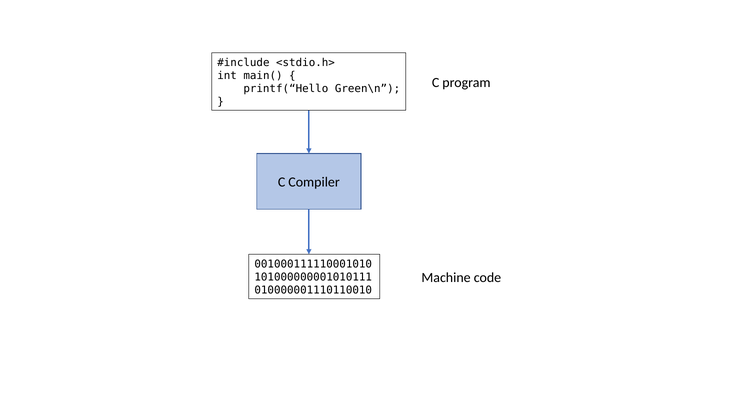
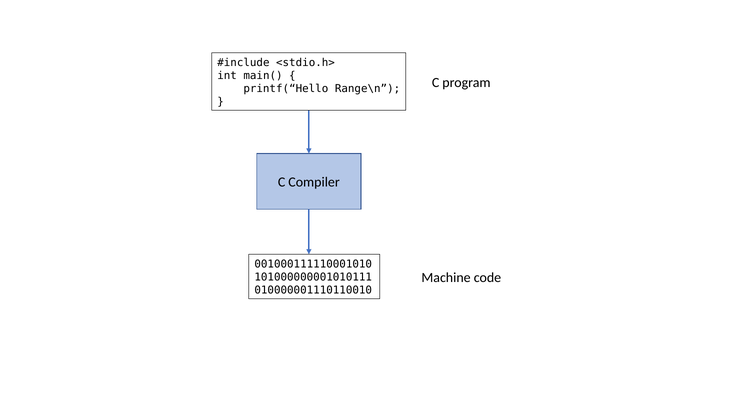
Green\n: Green\n -> Range\n (368, 89)
